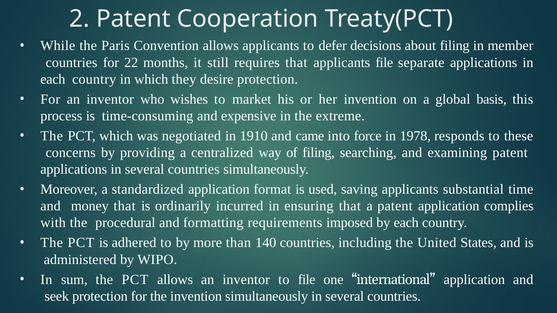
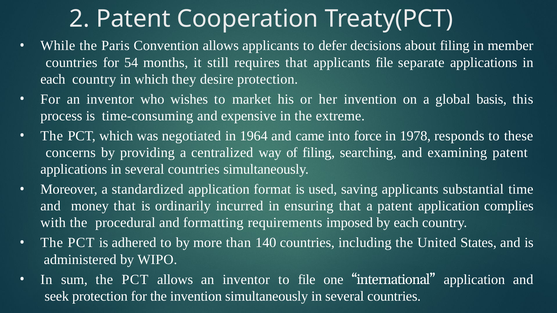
22: 22 -> 54 (131, 62)
1910: 1910 -> 1964 (254, 136)
